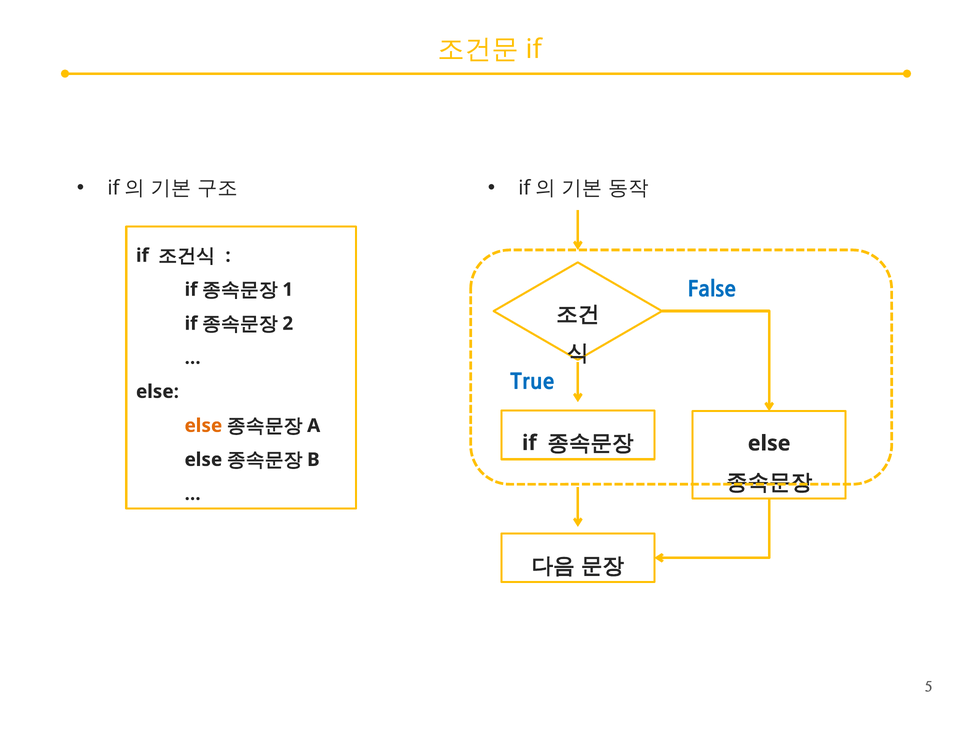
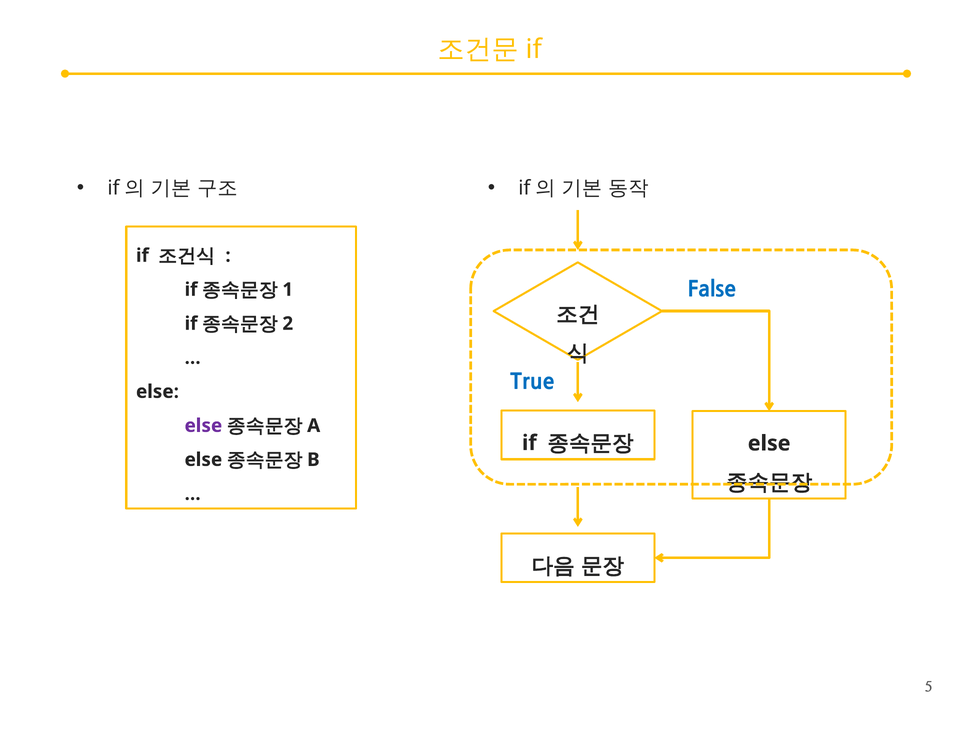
else colour: orange -> purple (203, 426)
